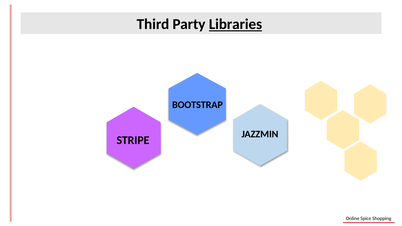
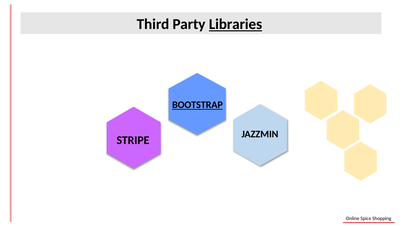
BOOTSTRAP underline: none -> present (197, 105)
